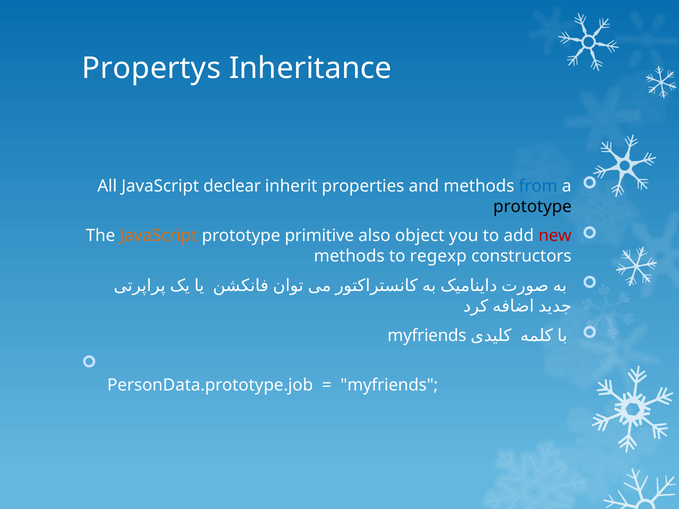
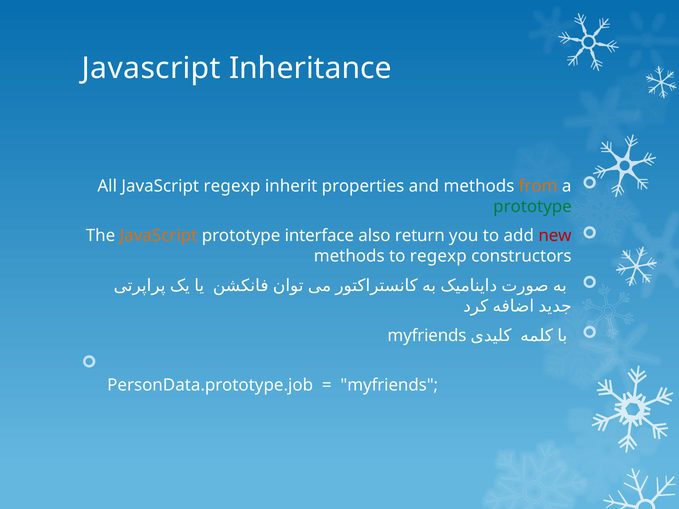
Propertys: Propertys -> Javascript (151, 68)
JavaScript declear: declear -> regexp (232, 186)
from colour: blue -> orange (538, 186)
prototype colour: black -> green (532, 207)
primitive: primitive -> interface (319, 236)
object: object -> return (420, 236)
